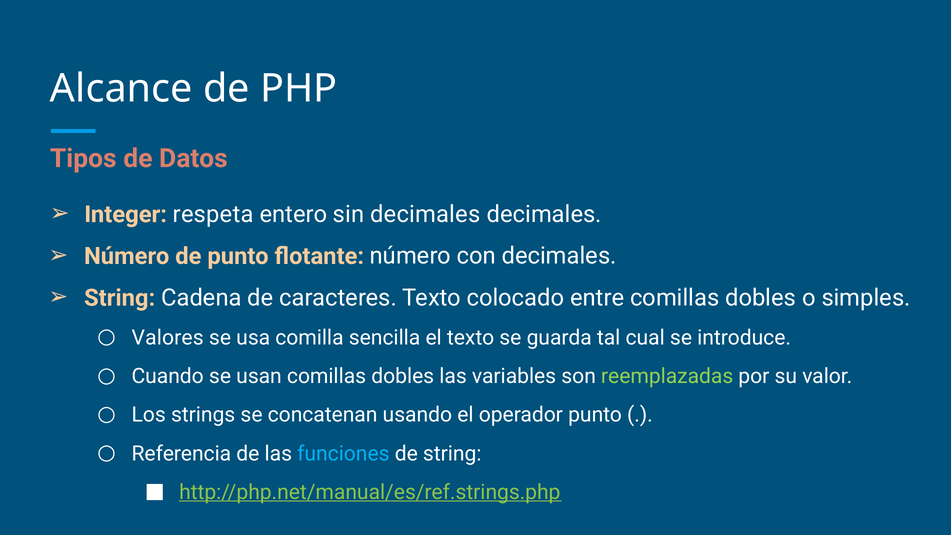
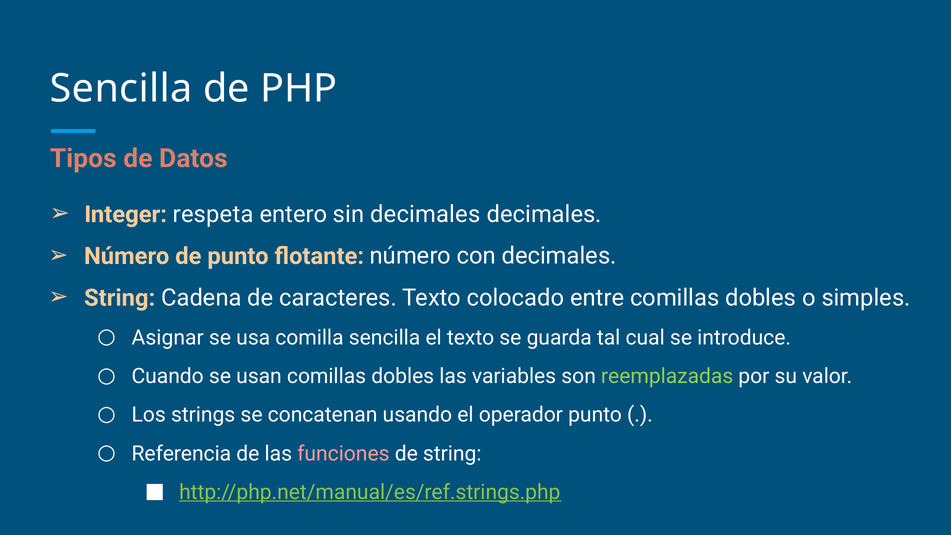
Alcance: Alcance -> Sencilla (121, 88)
Valores: Valores -> Asignar (168, 338)
funciones colour: light blue -> pink (343, 454)
